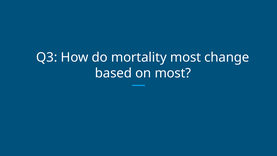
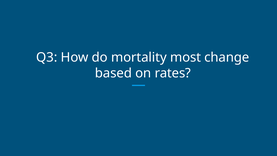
on most: most -> rates (173, 73)
